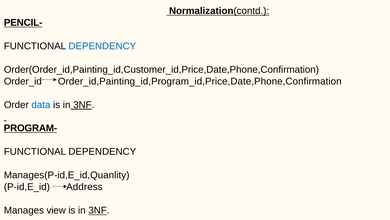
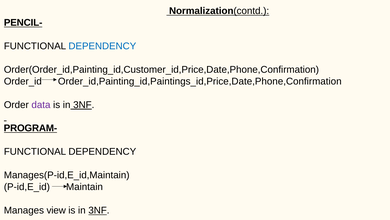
Order_id,Painting_id,Program_id,Price,Date,Phone,Confirmation: Order_id,Painting_id,Program_id,Price,Date,Phone,Confirmation -> Order_id,Painting_id,Paintings_id,Price,Date,Phone,Confirmation (200, 81)
data colour: blue -> purple (41, 105)
Manages(P-id,E_id,Quanlity: Manages(P-id,E_id,Quanlity -> Manages(P-id,E_id,Maintain (67, 175)
Address: Address -> Maintain (84, 186)
